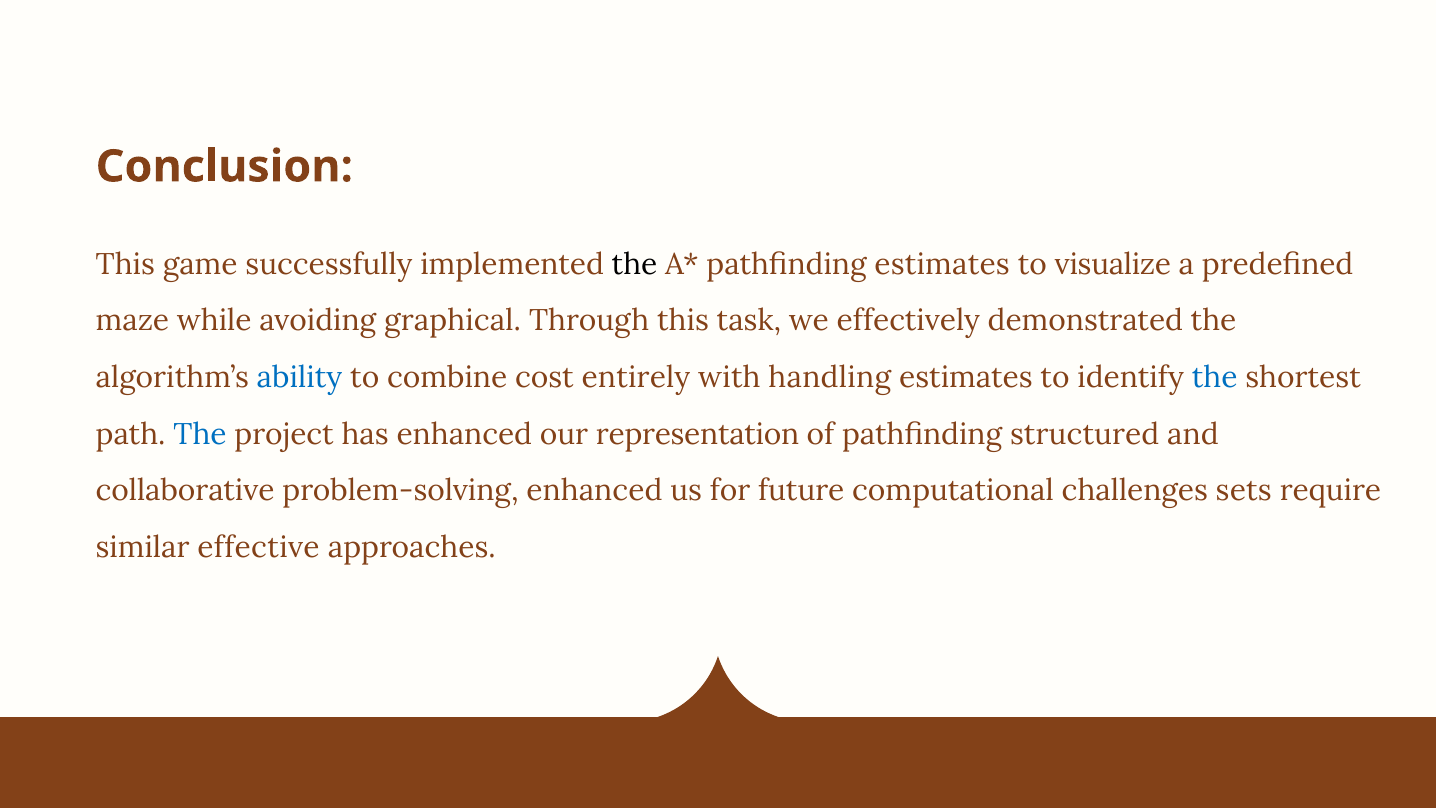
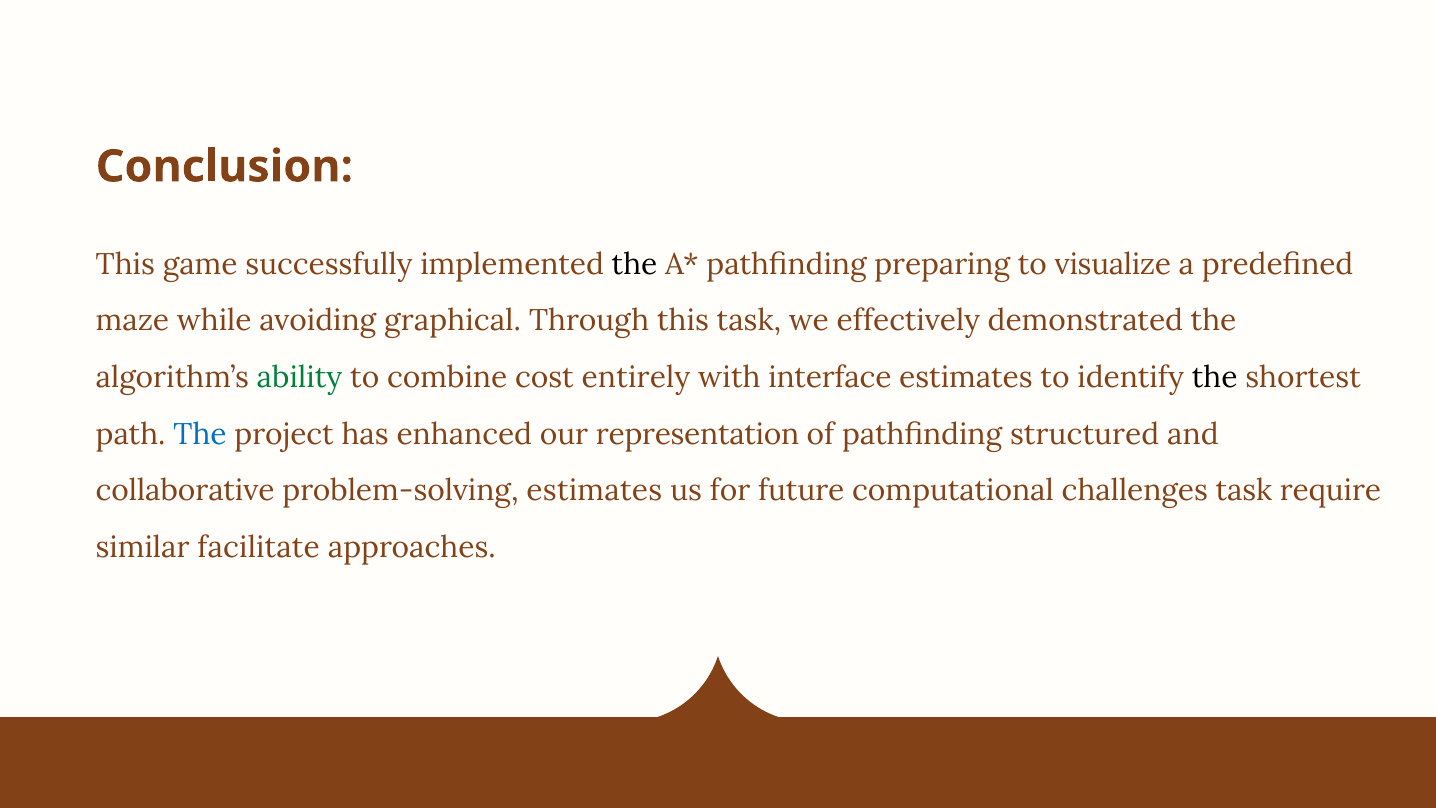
pathfinding estimates: estimates -> preparing (942, 264)
ability colour: blue -> green (300, 378)
handling: handling -> interface (830, 378)
the colour: blue -> black (1215, 378)
problem-solving enhanced: enhanced -> estimates (594, 491)
challenges sets: sets -> task (1244, 491)
effective: effective -> facilitate (259, 547)
